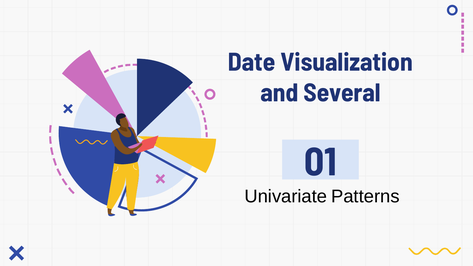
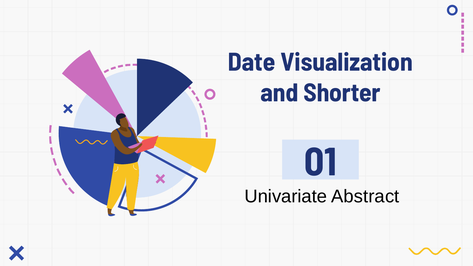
Several: Several -> Shorter (342, 93)
Patterns: Patterns -> Abstract (365, 197)
